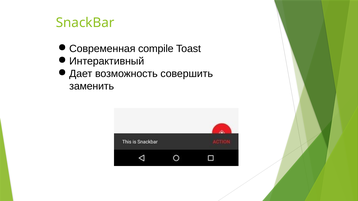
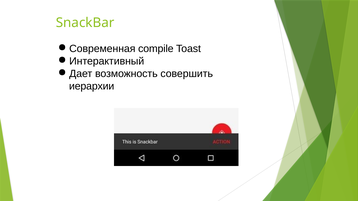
заменить: заменить -> иерархии (92, 86)
